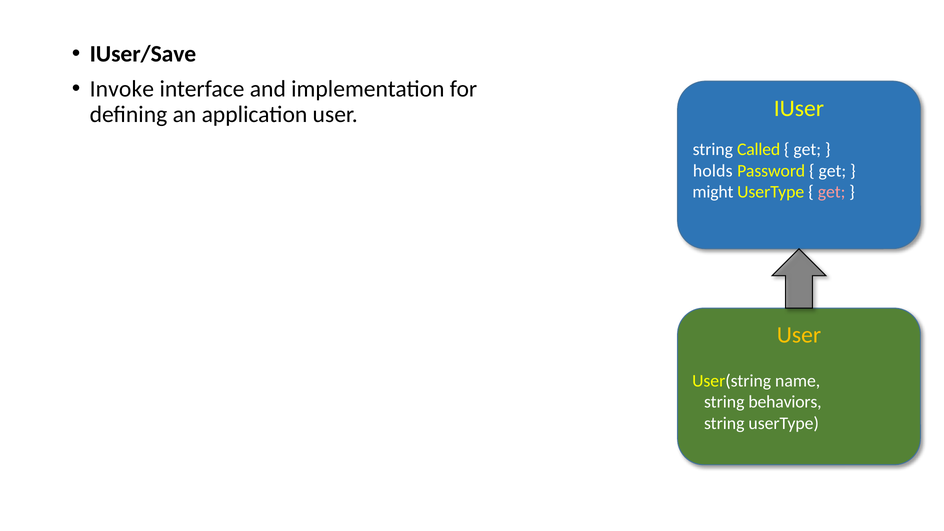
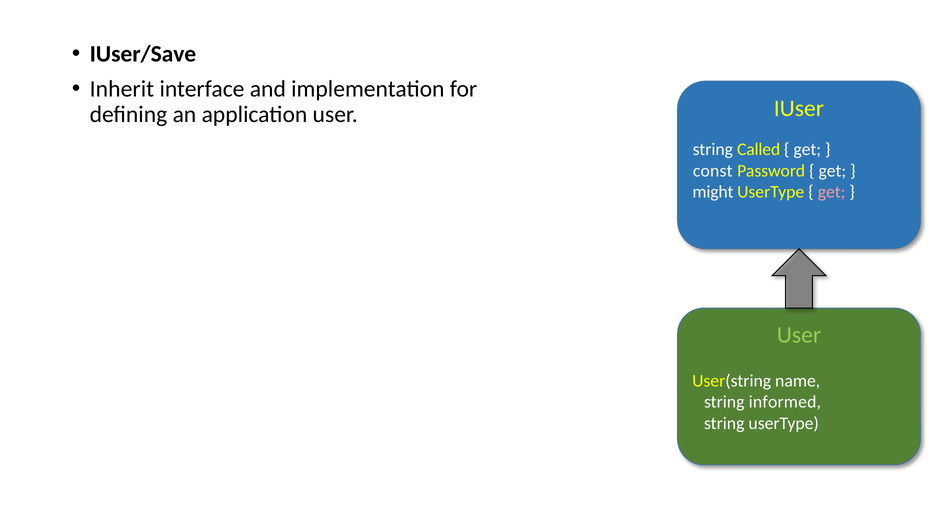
Invoke: Invoke -> Inherit (122, 89)
holds: holds -> const (713, 171)
User colour: yellow -> light green (799, 335)
behaviors: behaviors -> informed (785, 402)
